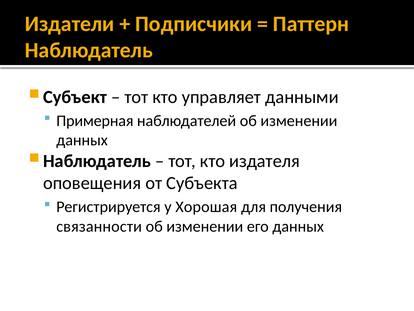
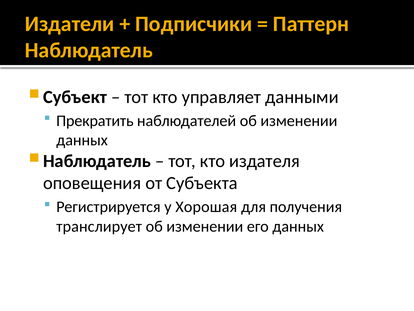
Примерная: Примерная -> Прекратить (95, 121)
связанности: связанности -> транслирует (99, 226)
